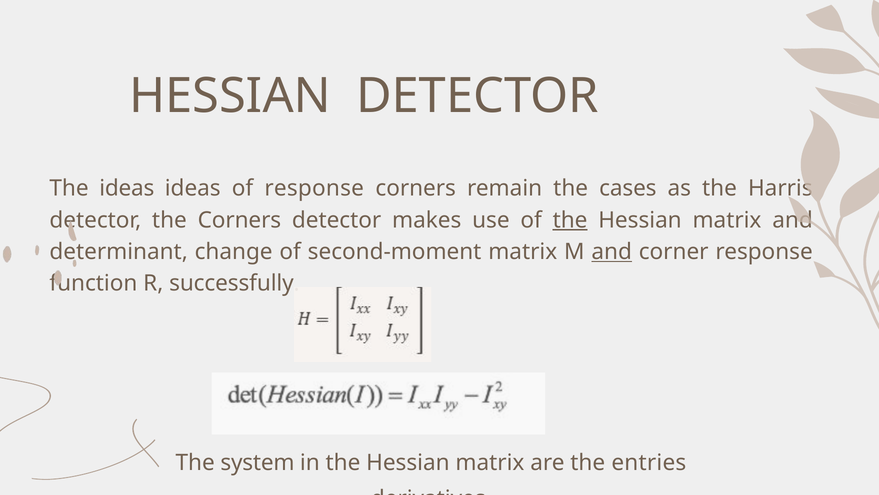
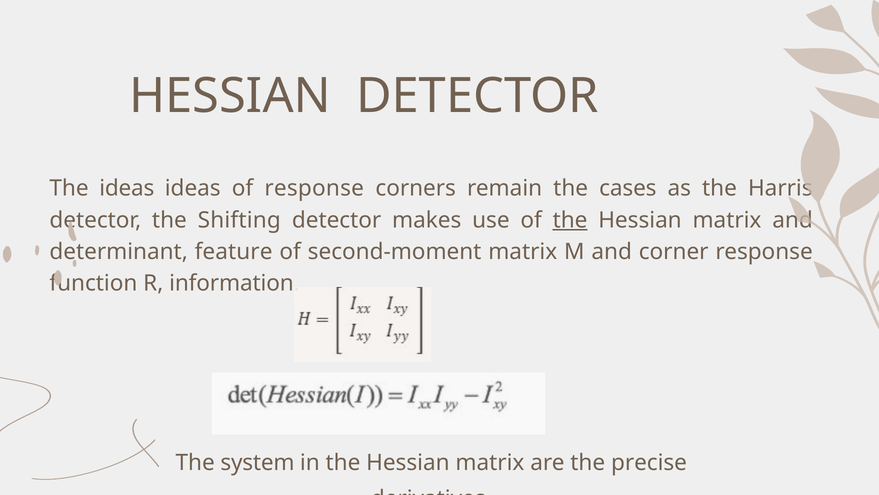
the Corners: Corners -> Shifting (239, 220)
change: change -> feature (234, 251)
and underline: present -> none (612, 251)
successfully: successfully -> information (234, 283)
entries: entries -> precise (649, 463)
